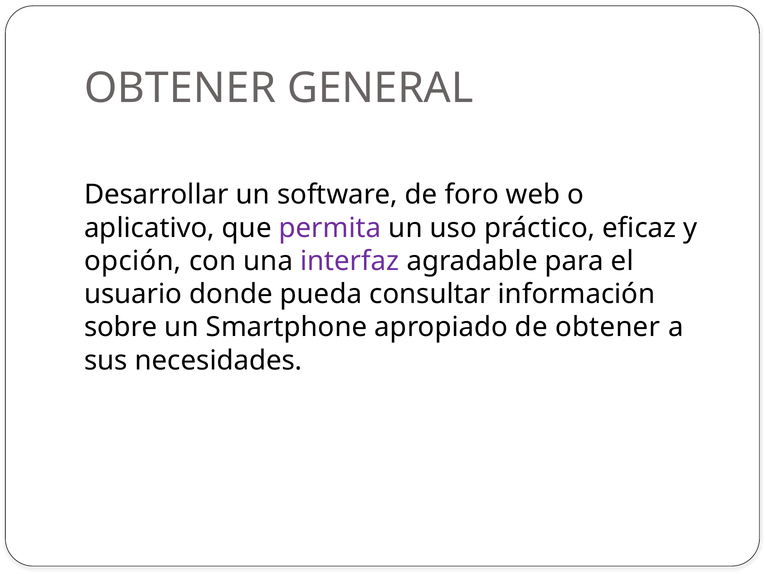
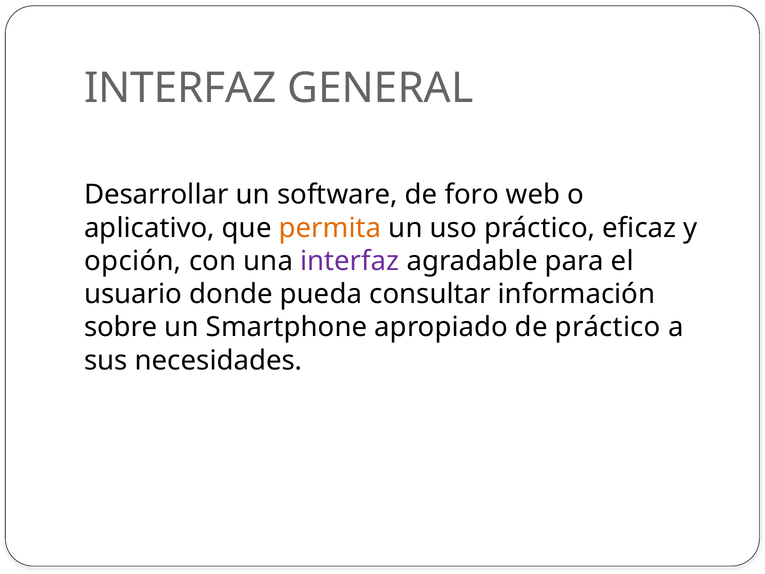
OBTENER: OBTENER -> INTERFAZ (180, 88)
permita colour: purple -> orange (330, 228)
de obtener: obtener -> práctico (608, 327)
